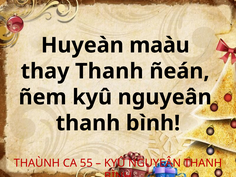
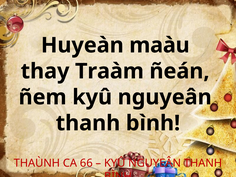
thay Thanh: Thanh -> Traàm (109, 71)
55: 55 -> 66 (86, 163)
